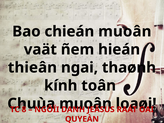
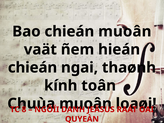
thieân: thieân -> chieán (33, 68)
